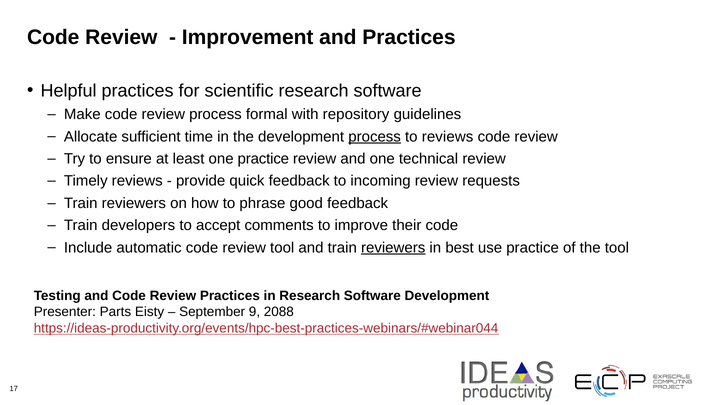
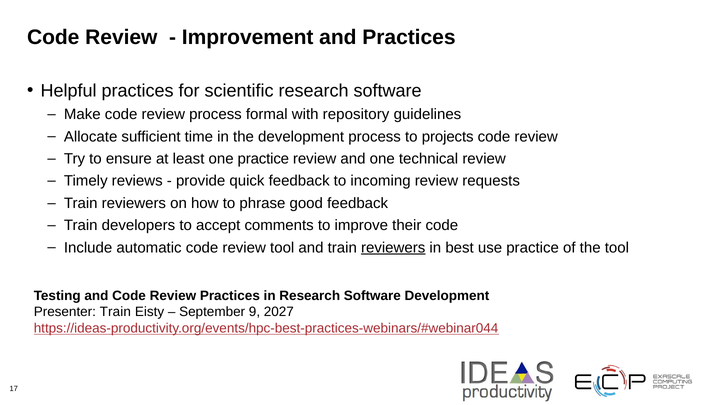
process underline: present -> none (375, 137)
to reviews: reviews -> projects (448, 137)
Presenter Parts: Parts -> Train (115, 312)
2088: 2088 -> 2027 (279, 312)
